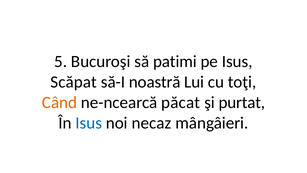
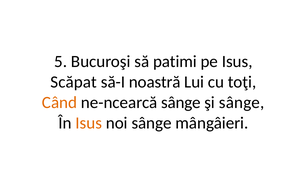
ne-ncearcă păcat: păcat -> sânge (181, 102)
şi purtat: purtat -> sânge (242, 102)
Isus colour: blue -> orange (89, 123)
noi necaz: necaz -> sânge (152, 123)
